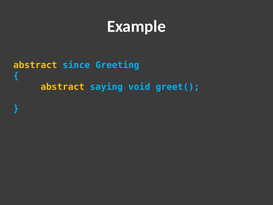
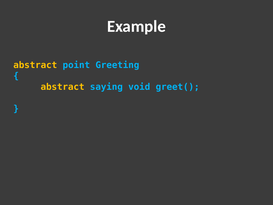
since: since -> point (76, 65)
